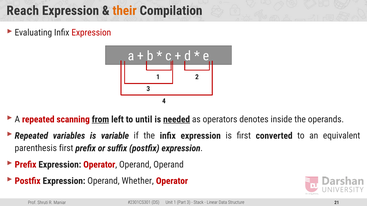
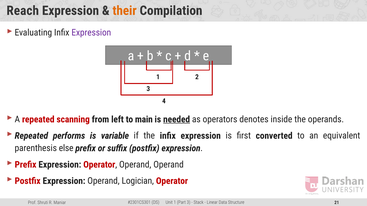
Expression colour: red -> purple (91, 33)
from underline: present -> none (100, 120)
until: until -> main (144, 120)
variables: variables -> performs (69, 136)
parenthesis first: first -> else (66, 149)
Whether: Whether -> Logician (138, 181)
